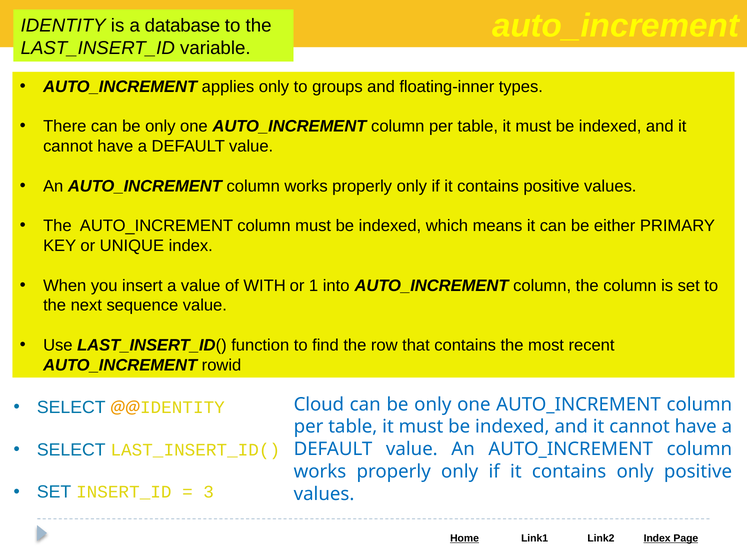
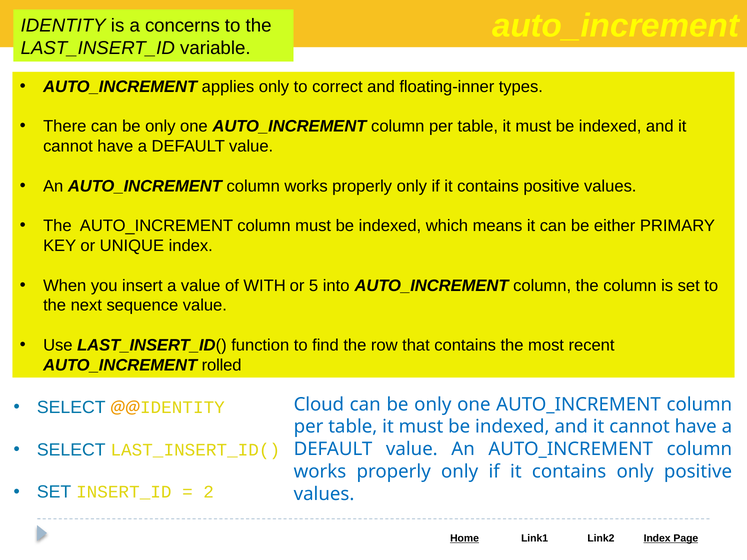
database: database -> concerns (182, 26)
groups: groups -> correct (337, 87)
1: 1 -> 5 (314, 286)
rowid: rowid -> rolled (222, 365)
3: 3 -> 2 (209, 492)
